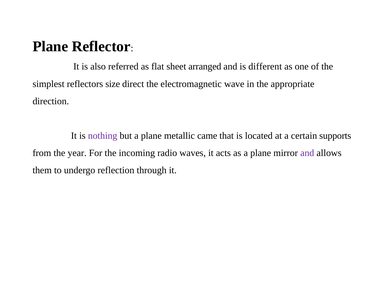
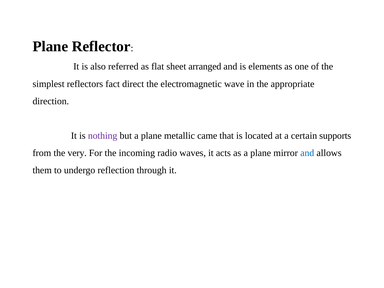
different: different -> elements (265, 67)
size: size -> fact (113, 84)
year: year -> very (77, 153)
and colour: purple -> blue (307, 153)
